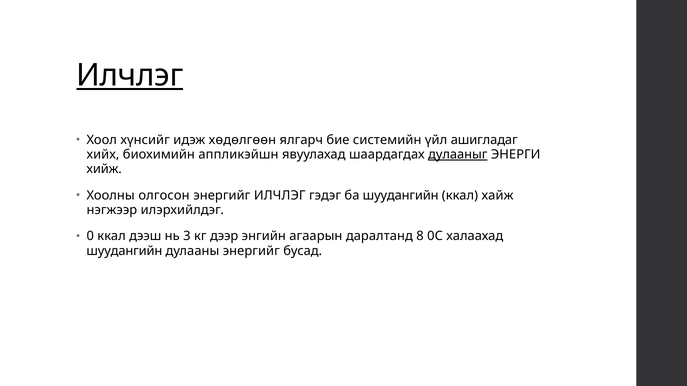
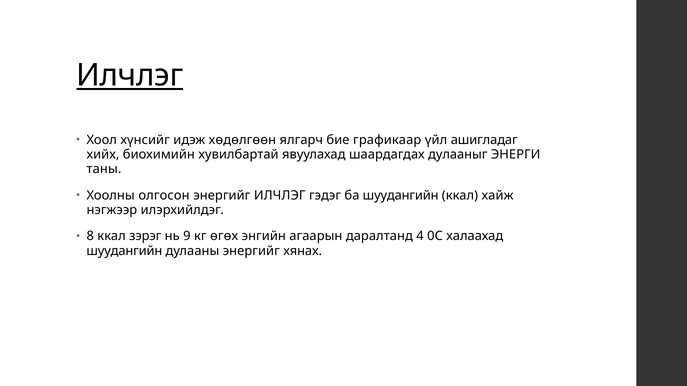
системийн: системийн -> графикаар (387, 140)
аппликэйшн: аппликэйшн -> хувилбартай (239, 155)
дулааныг underline: present -> none (458, 155)
хийж: хийж -> таны (104, 169)
0: 0 -> 8 (90, 236)
дээш: дээш -> зэрэг (145, 236)
3: 3 -> 9 (187, 236)
дээр: дээр -> өгөх (224, 236)
8: 8 -> 4 (420, 236)
бусад: бусад -> хянах (303, 251)
